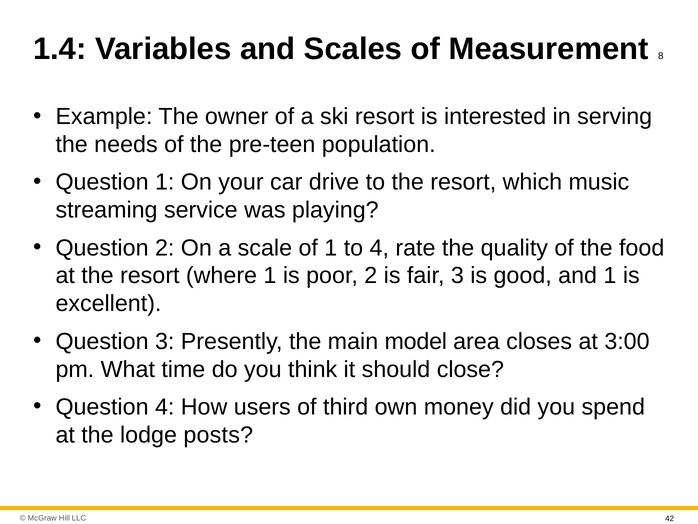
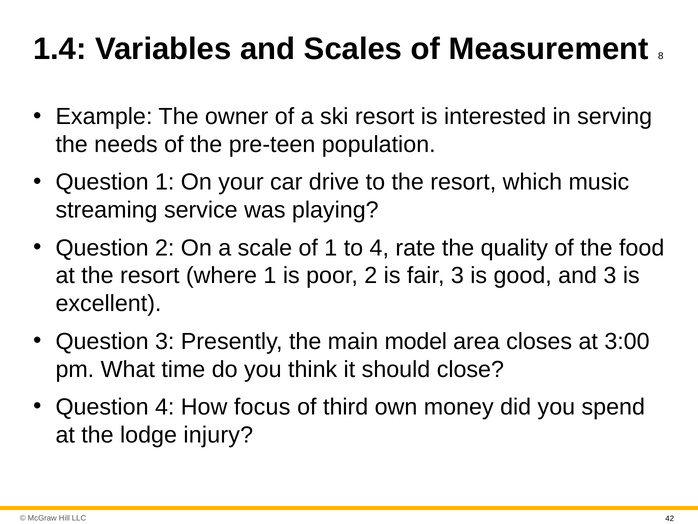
and 1: 1 -> 3 (610, 276)
users: users -> focus (262, 407)
posts: posts -> injury (218, 435)
